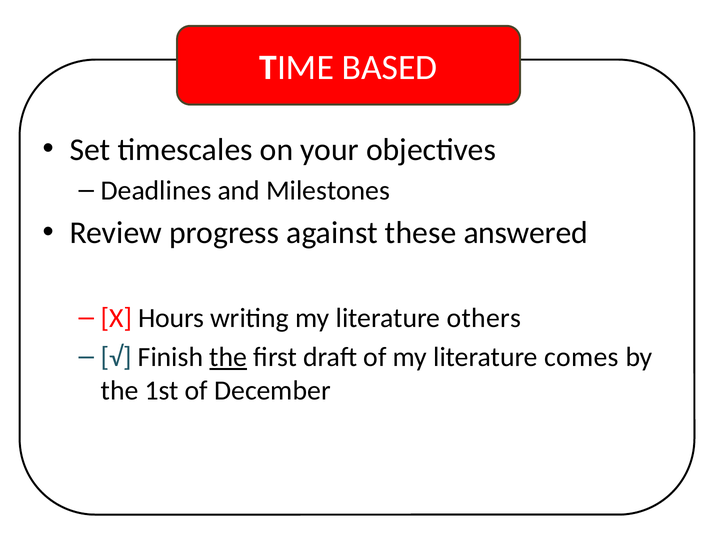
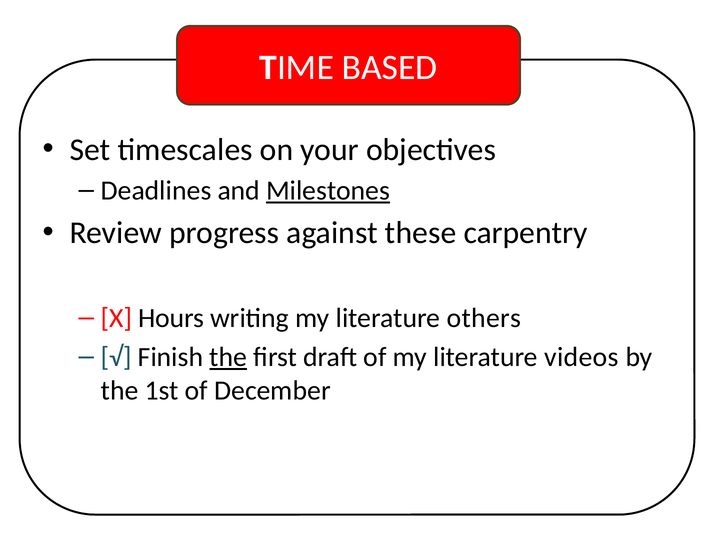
Milestones underline: none -> present (328, 191)
answered: answered -> carpentry (526, 233)
comes: comes -> videos (582, 357)
